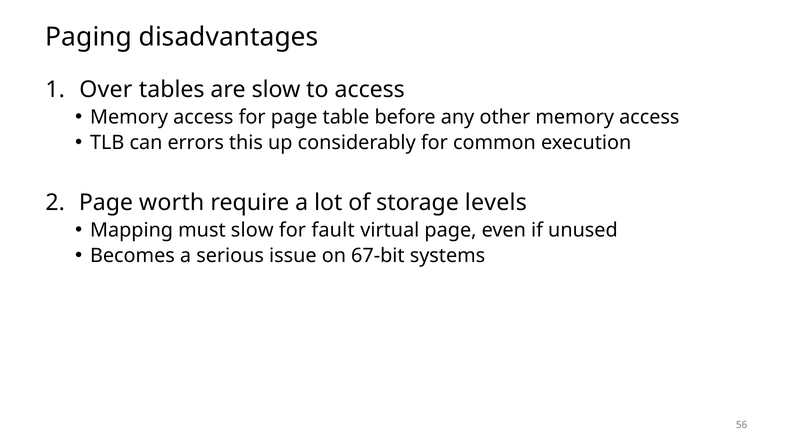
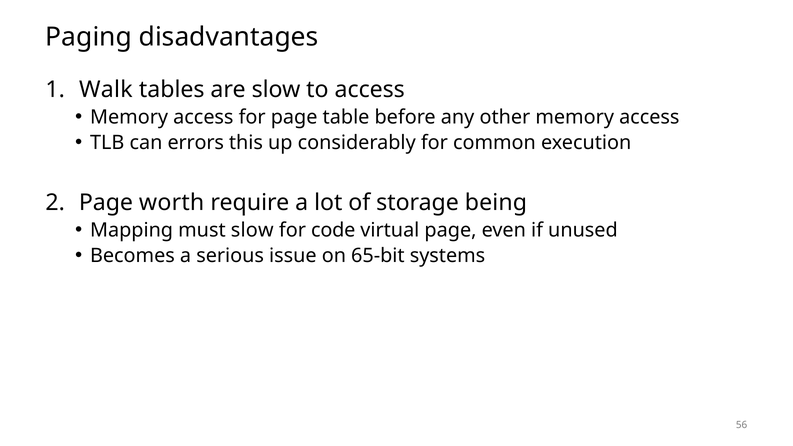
Over: Over -> Walk (106, 90)
levels: levels -> being (496, 203)
fault: fault -> code (333, 230)
67-bit: 67-bit -> 65-bit (378, 256)
